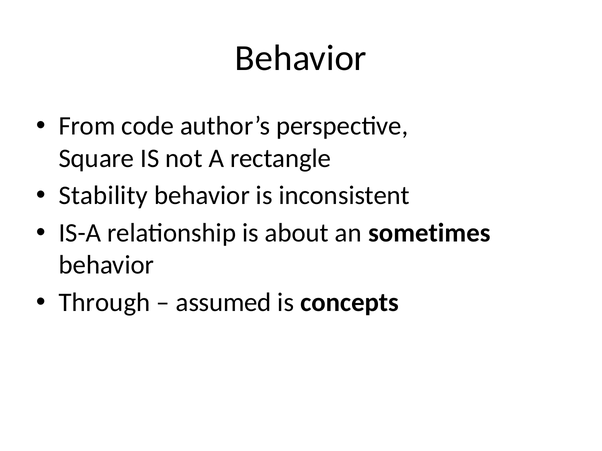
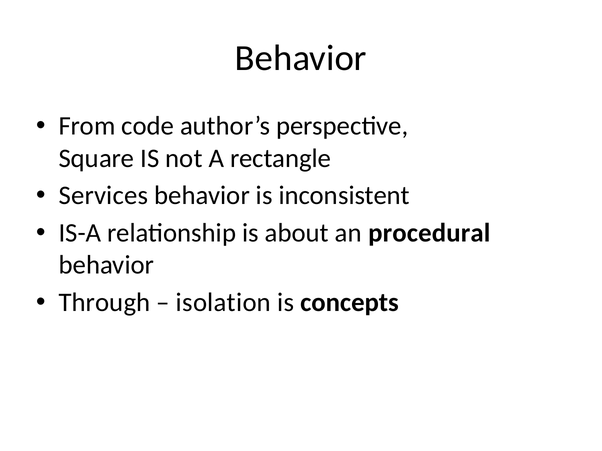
Stability: Stability -> Services (103, 196)
sometimes: sometimes -> procedural (429, 233)
assumed: assumed -> isolation (223, 303)
